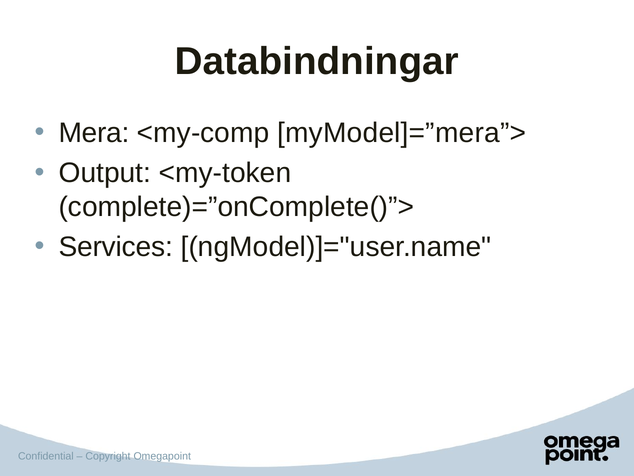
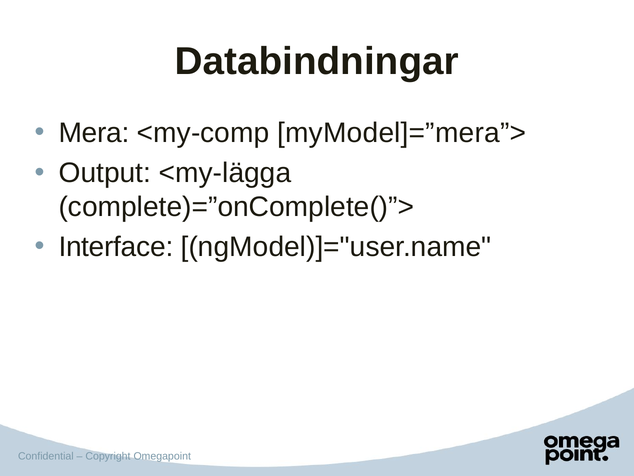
<my-token: <my-token -> <my-lägga (225, 173)
Services: Services -> Interface (116, 247)
